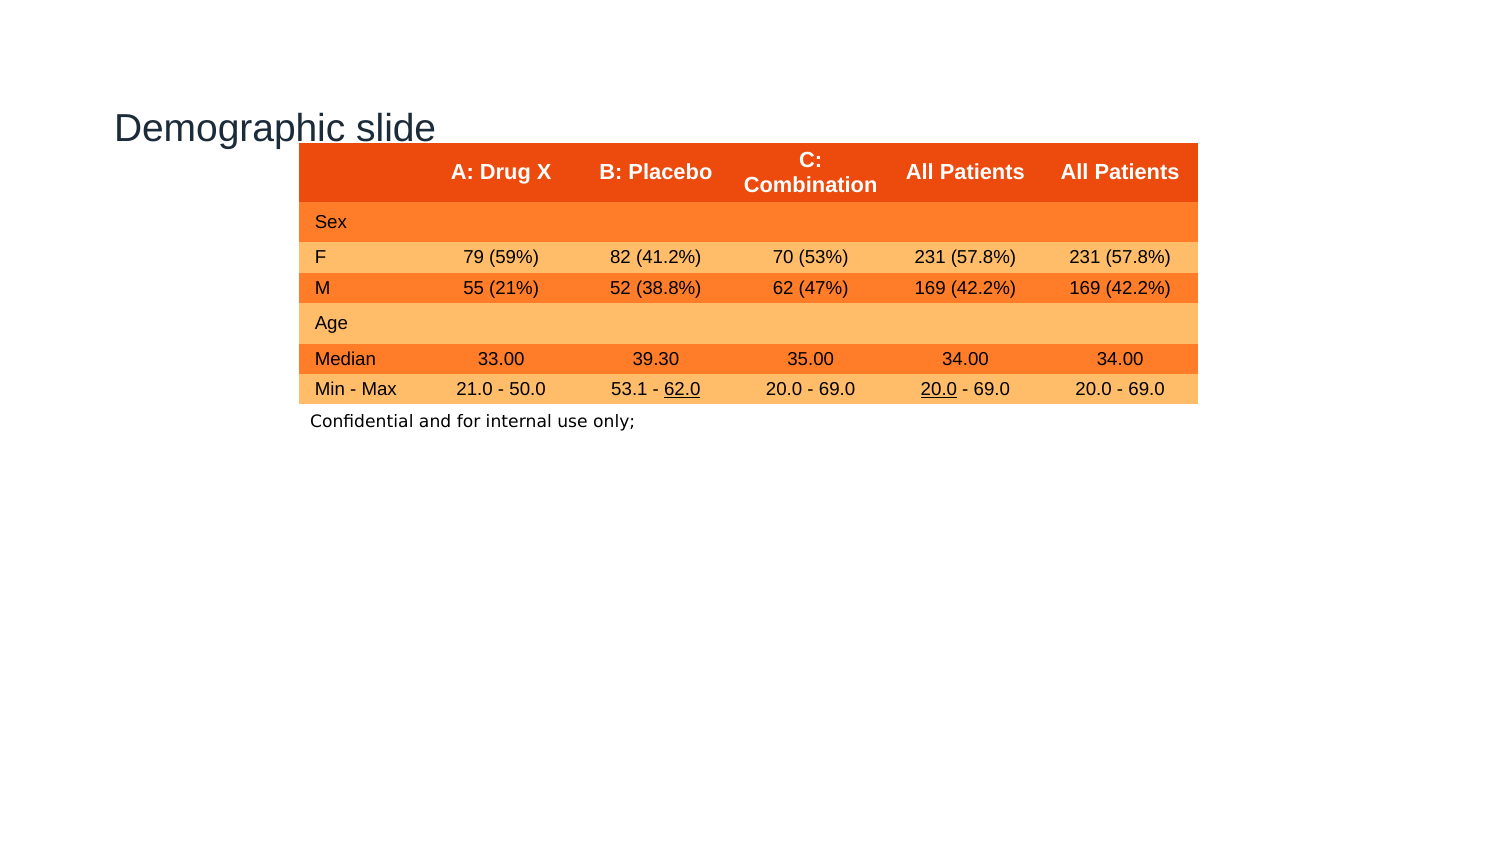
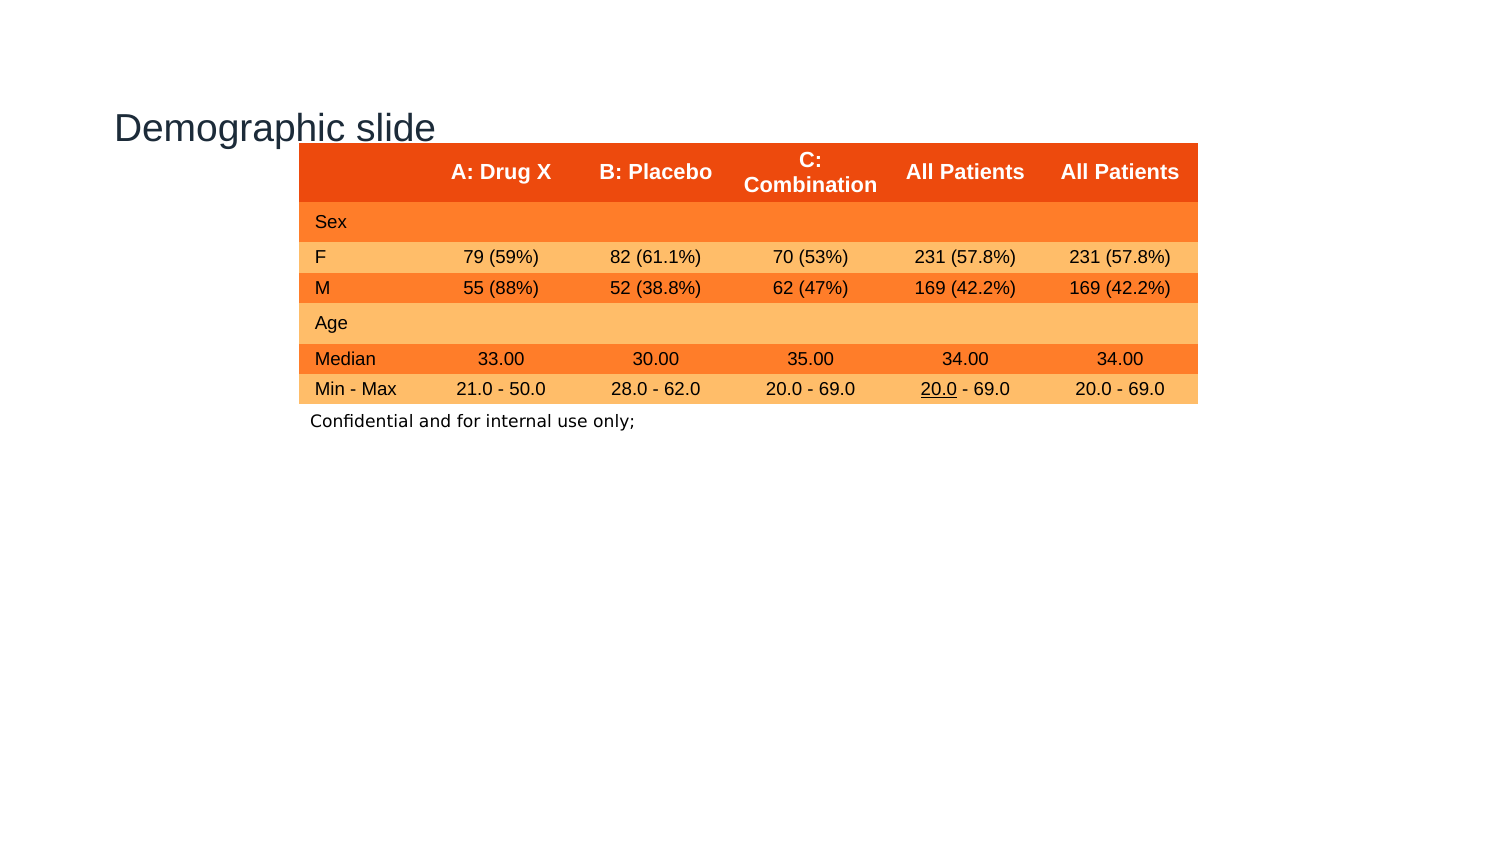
41.2%: 41.2% -> 61.1% (669, 258)
21%: 21% -> 88% (514, 288)
39.30: 39.30 -> 30.00 (656, 359)
53.1: 53.1 -> 28.0 (629, 389)
62.0 underline: present -> none (682, 389)
